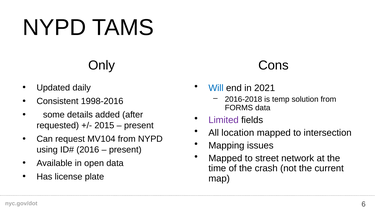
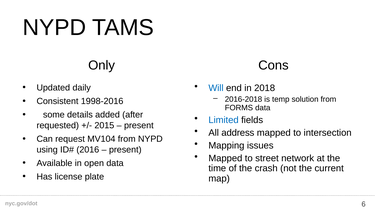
2021: 2021 -> 2018 (265, 88)
Limited colour: purple -> blue (224, 120)
location: location -> address (238, 133)
